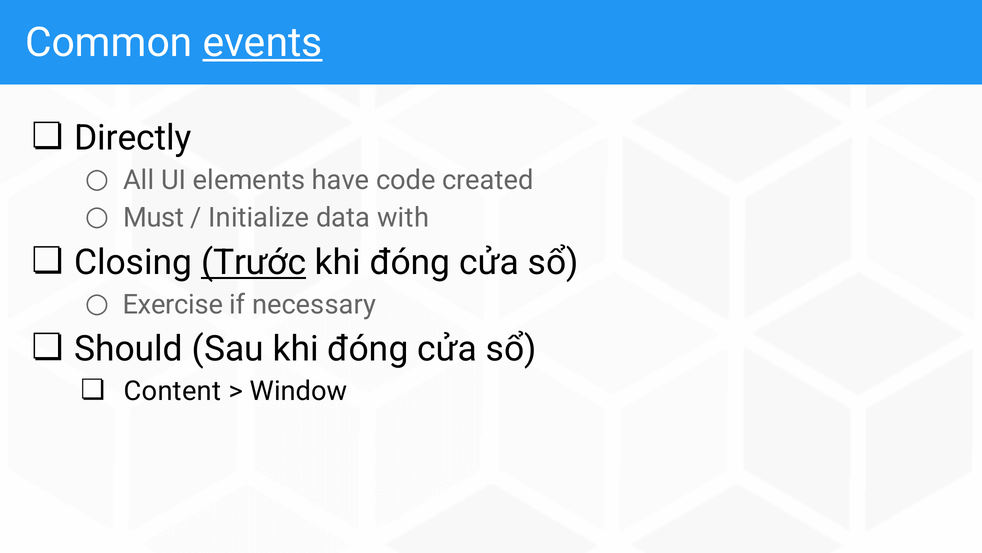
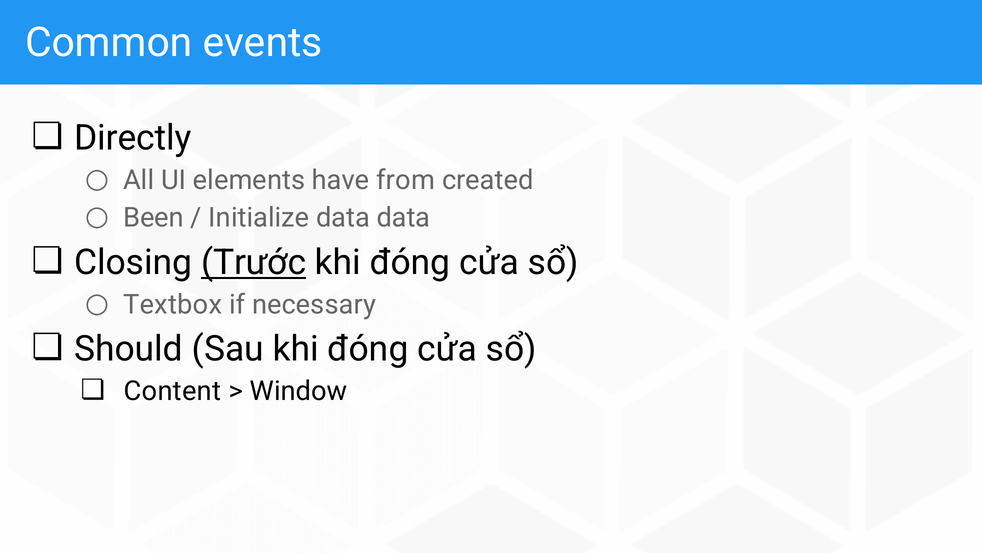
events underline: present -> none (263, 43)
code: code -> from (406, 180)
Must: Must -> Been (154, 218)
data with: with -> data (403, 218)
Exercise: Exercise -> Textbox (173, 304)
